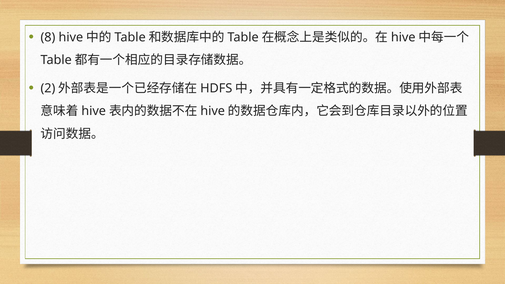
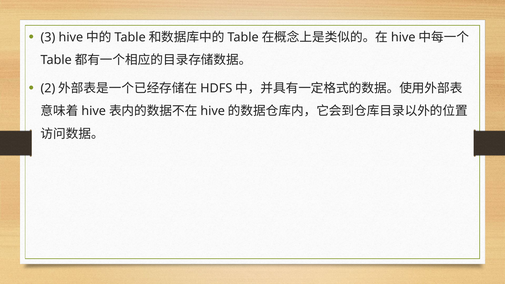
8: 8 -> 3 (48, 37)
